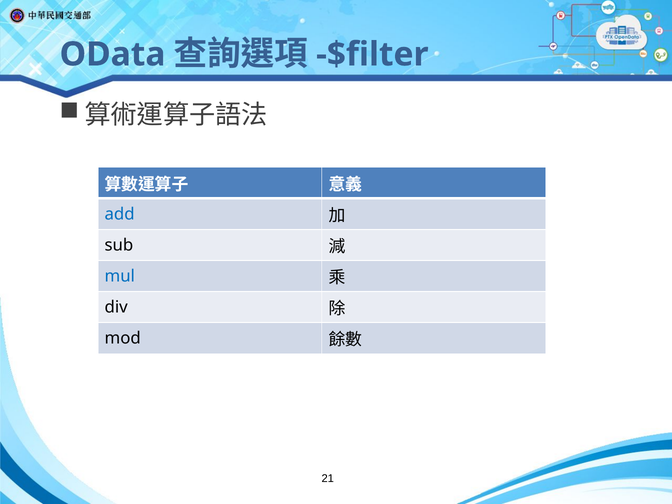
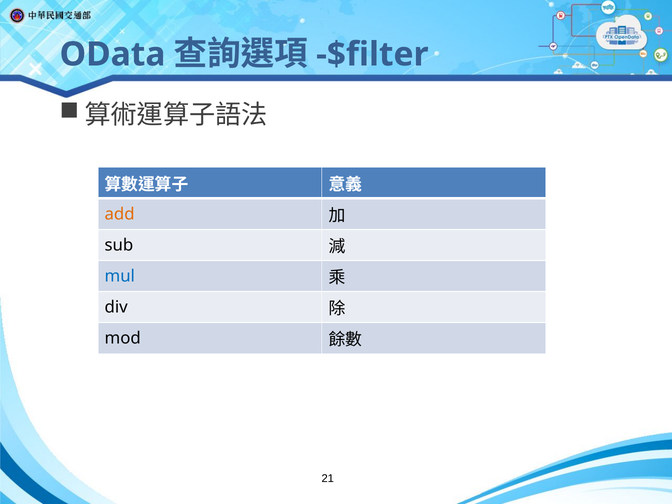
add colour: blue -> orange (120, 214)
